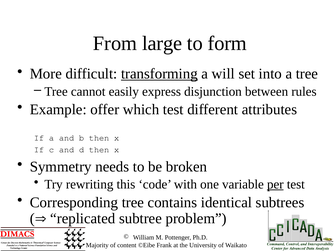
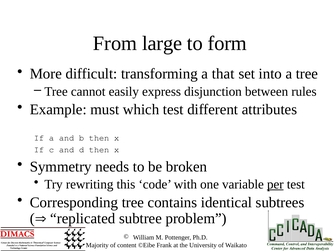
transforming underline: present -> none (159, 74)
will: will -> that (223, 74)
offer: offer -> must (105, 109)
